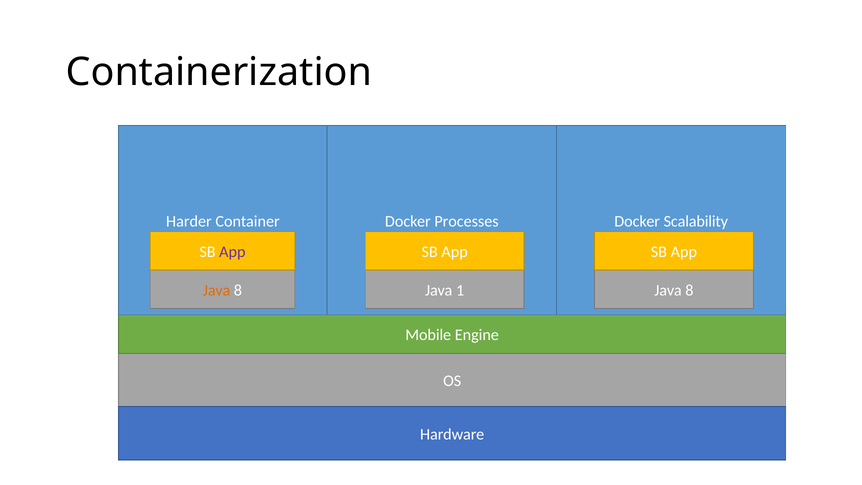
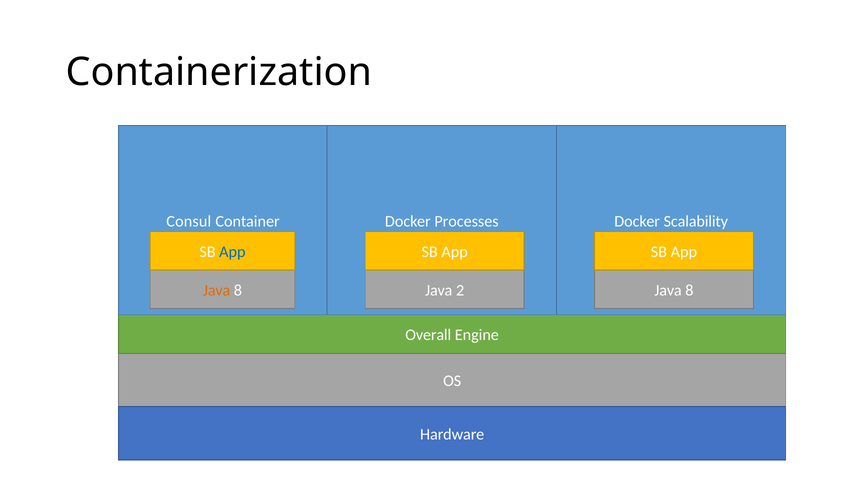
Harder: Harder -> Consul (189, 221)
App colour: purple -> blue (232, 252)
1: 1 -> 2 (460, 290)
Mobile: Mobile -> Overall (428, 335)
